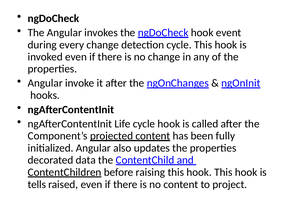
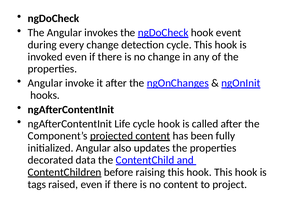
tells: tells -> tags (37, 184)
